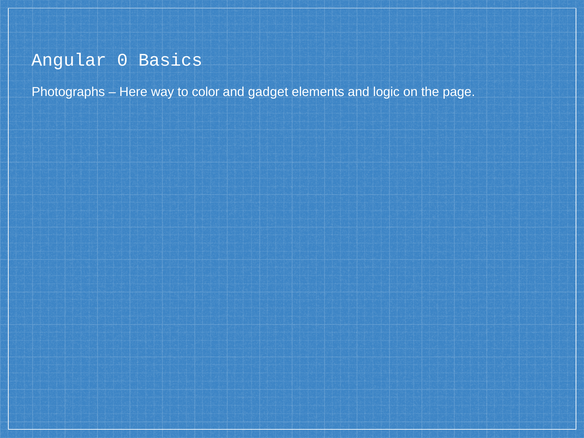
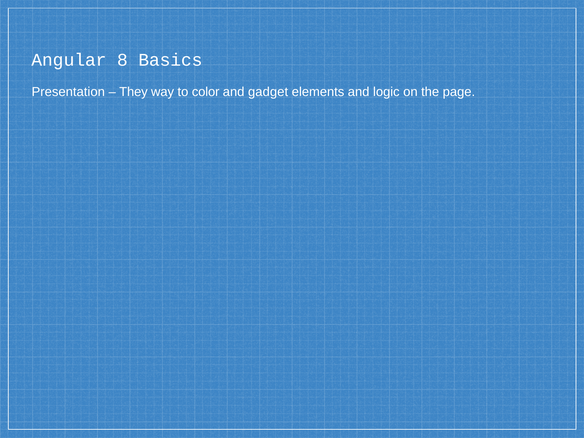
0: 0 -> 8 (122, 60)
Photographs: Photographs -> Presentation (68, 92)
Here: Here -> They (133, 92)
